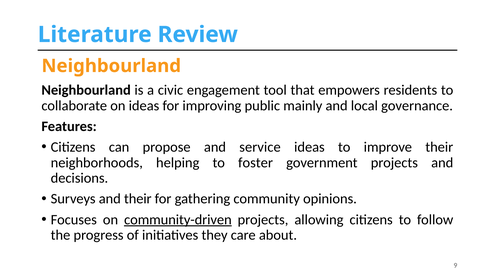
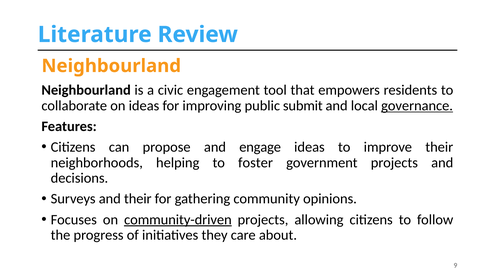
mainly: mainly -> submit (303, 106)
governance underline: none -> present (417, 106)
service: service -> engage (260, 147)
